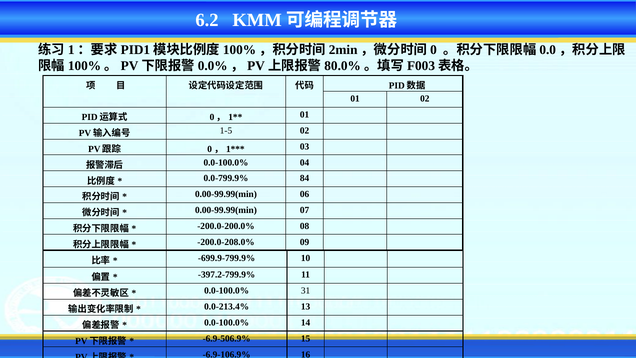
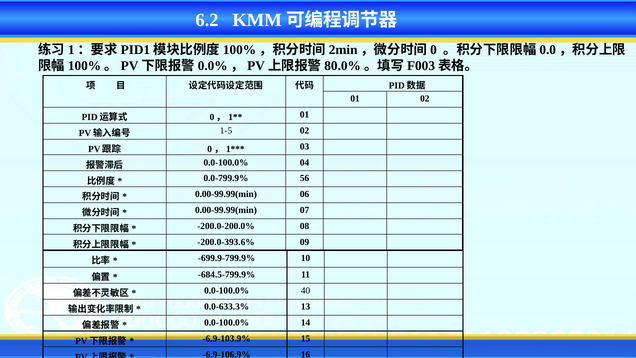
84: 84 -> 56 (305, 178)
-200.0-208.0%: -200.0-208.0% -> -200.0-393.6% (226, 242)
-397.2-799.9%: -397.2-799.9% -> -684.5-799.9% (227, 275)
31: 31 -> 40 (306, 291)
0.0-213.4%: 0.0-213.4% -> 0.0-633.3% (227, 306)
-6.9-506.9%: -6.9-506.9% -> -6.9-103.9% (227, 338)
